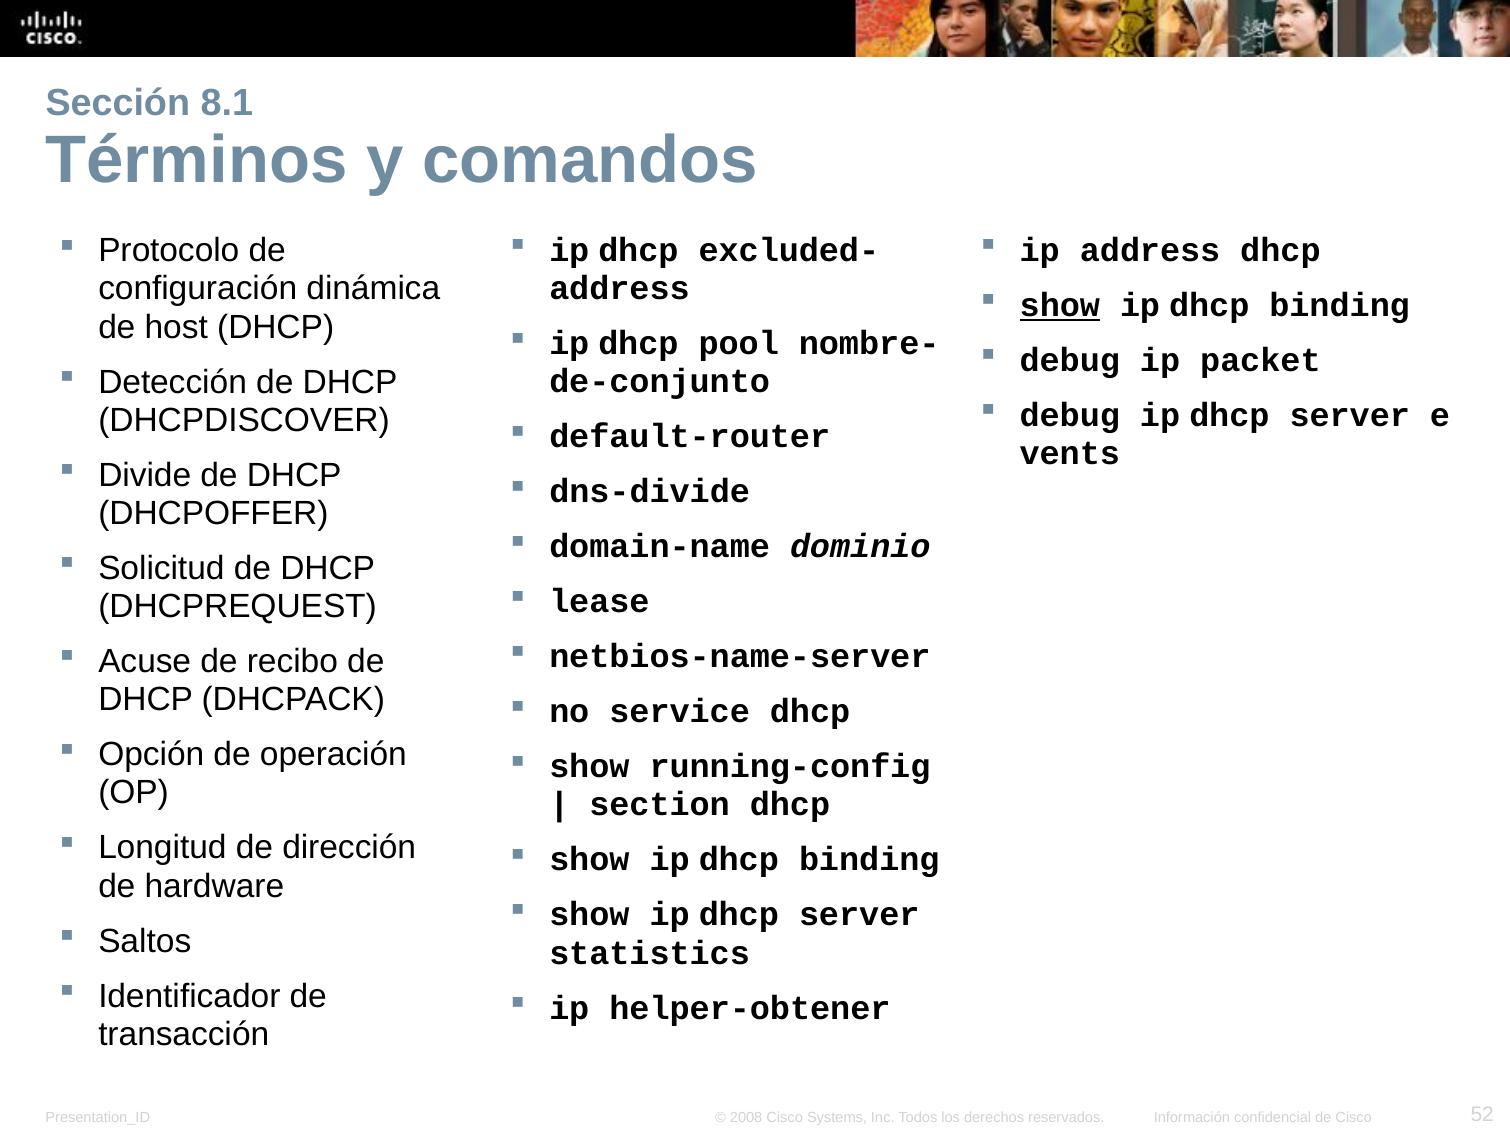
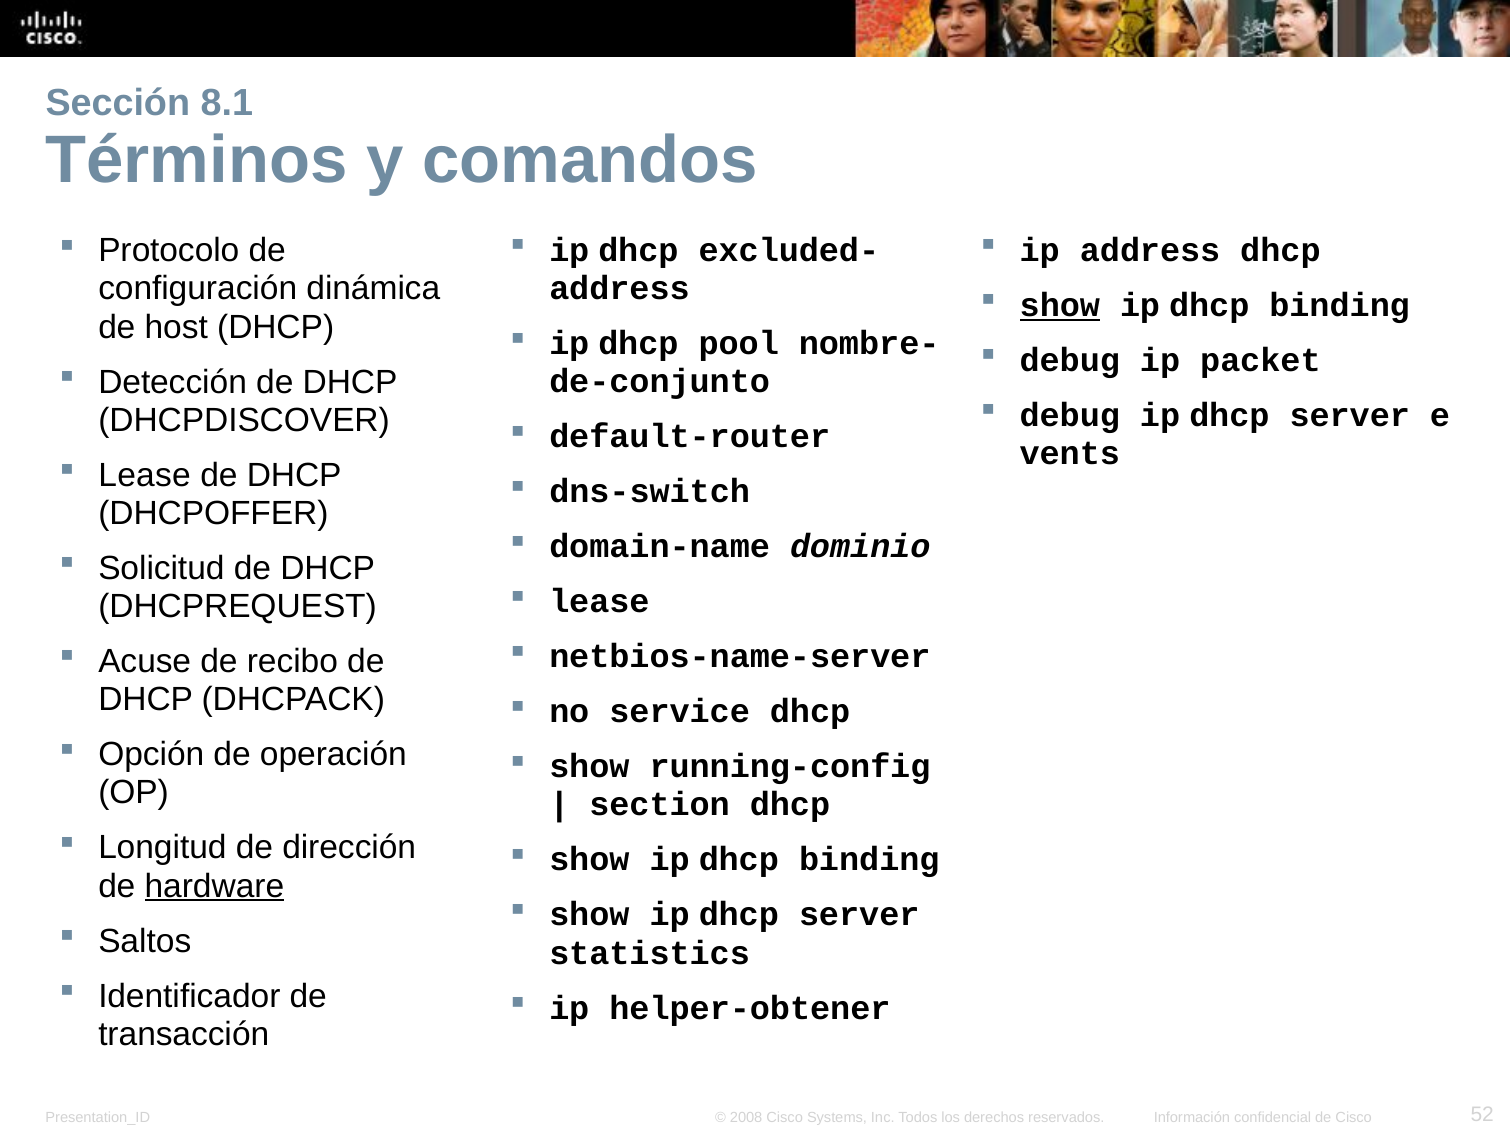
Divide: Divide -> Lease (145, 475)
dns-divide: dns-divide -> dns-switch (650, 492)
hardware underline: none -> present (214, 886)
